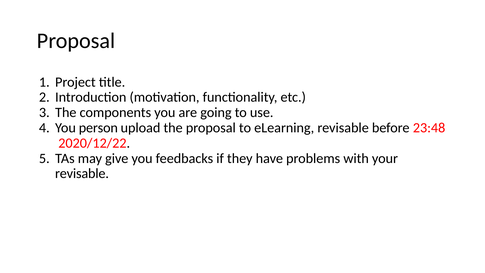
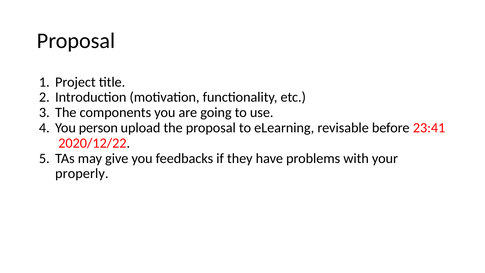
23:48: 23:48 -> 23:41 (429, 128)
revisable: revisable -> properly (82, 173)
